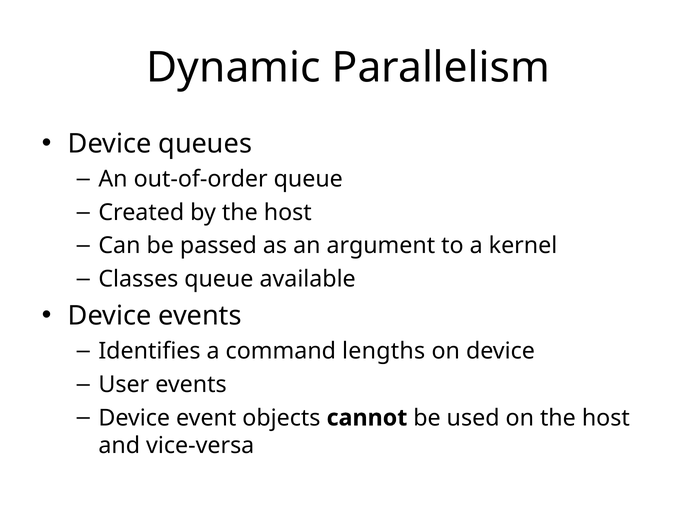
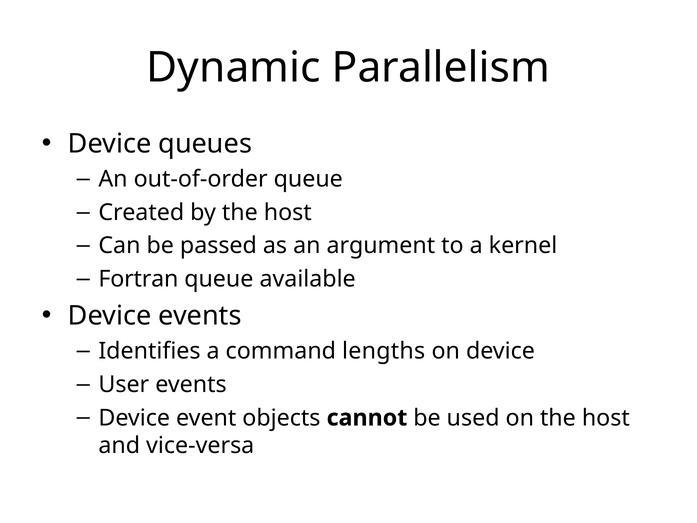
Classes: Classes -> Fortran (138, 279)
